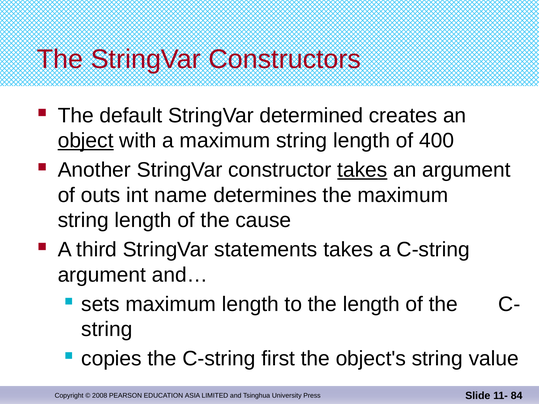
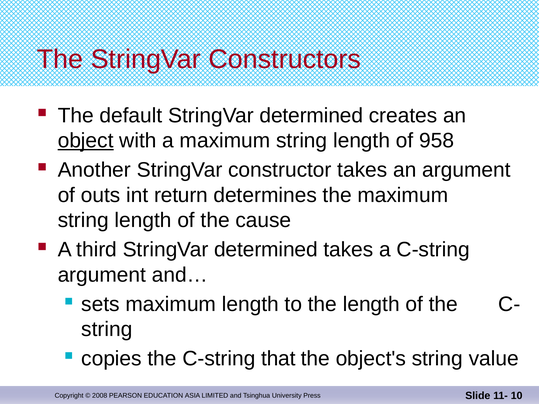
400: 400 -> 958 (437, 141)
takes underline: present -> none (362, 170)
name: name -> return (181, 195)
third StringVar statements: statements -> determined (266, 250)
first: first -> that (278, 359)
84: 84 -> 10 (517, 396)
